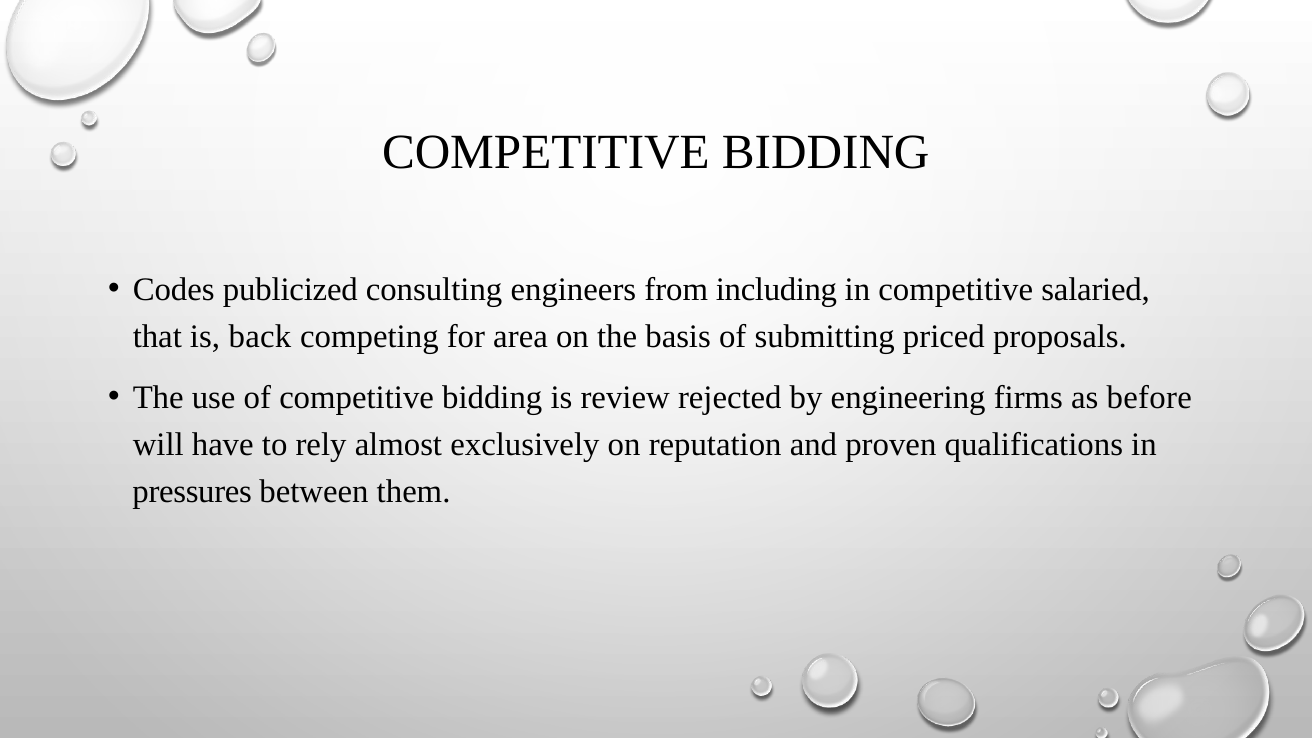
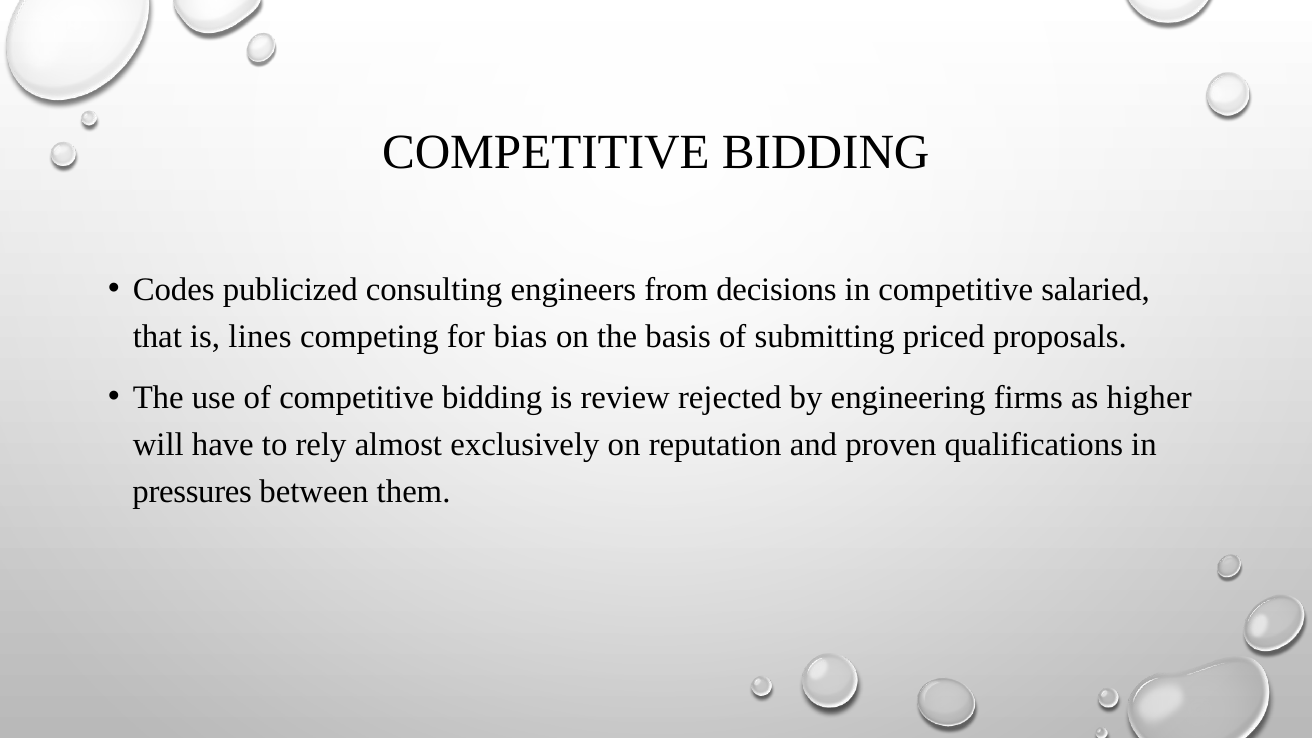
including: including -> decisions (776, 289)
back: back -> lines (260, 337)
area: area -> bias (520, 337)
before: before -> higher (1149, 398)
